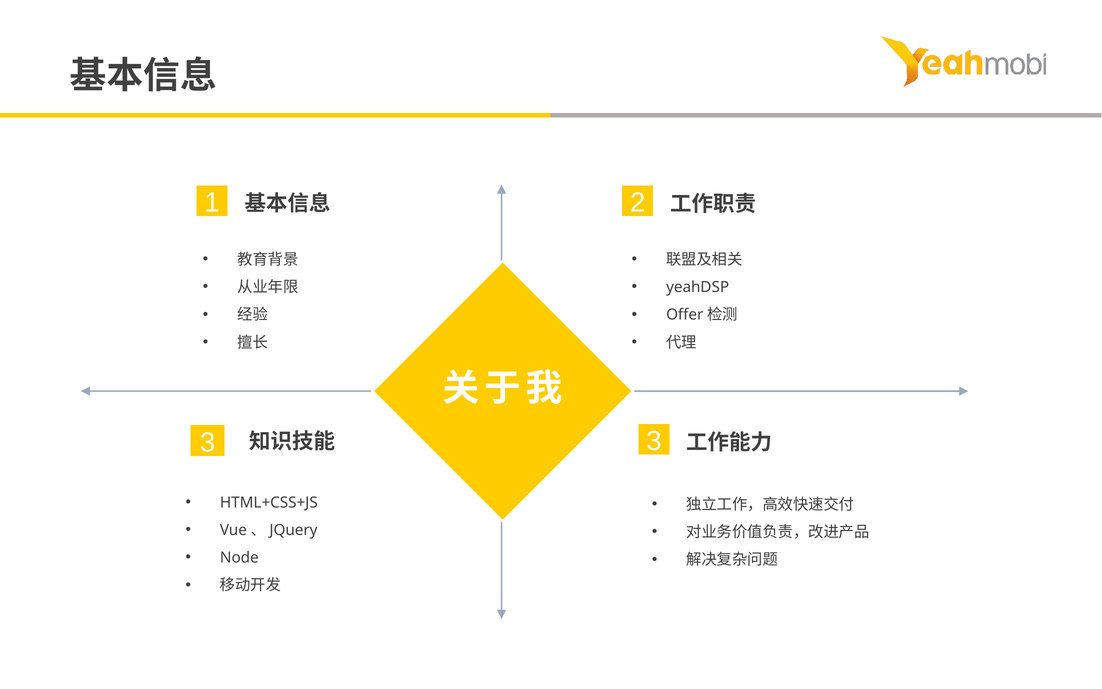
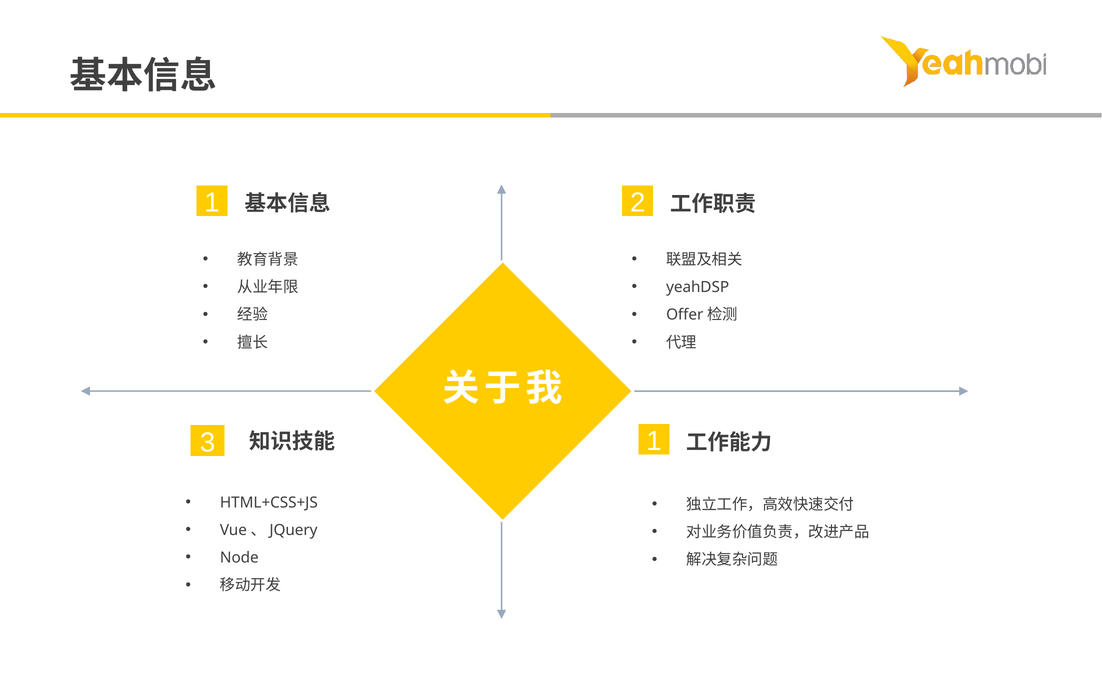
3 3: 3 -> 1 (654, 441)
